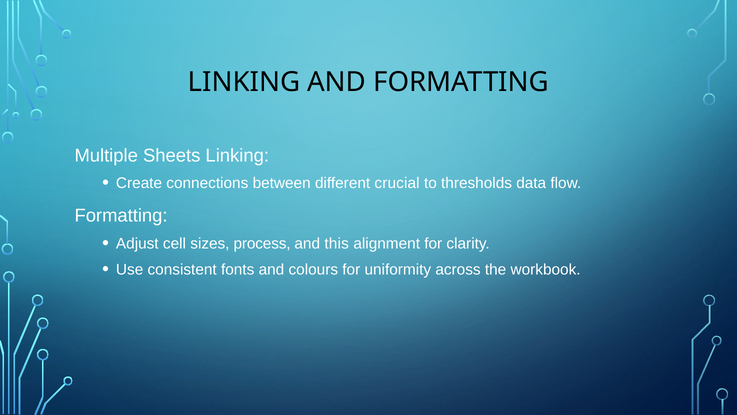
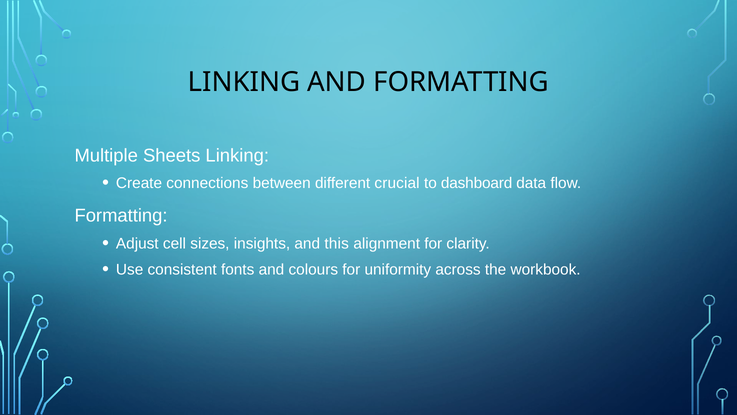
thresholds: thresholds -> dashboard (477, 183)
process: process -> insights (262, 243)
